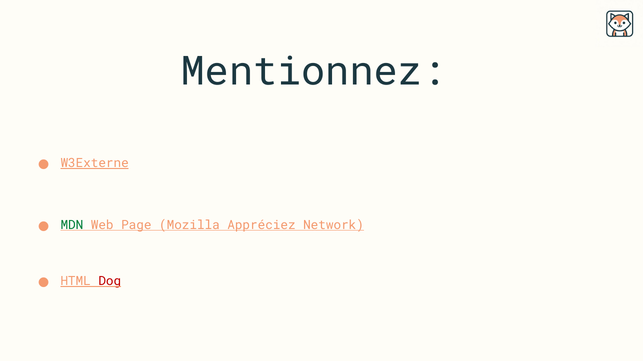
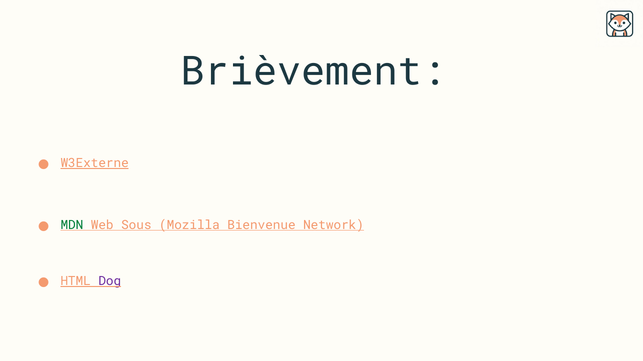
Mentionnez: Mentionnez -> Brièvement (313, 71)
Page: Page -> Sous (136, 225)
Appréciez: Appréciez -> Bienvenue (261, 225)
Dog colour: red -> purple (110, 282)
